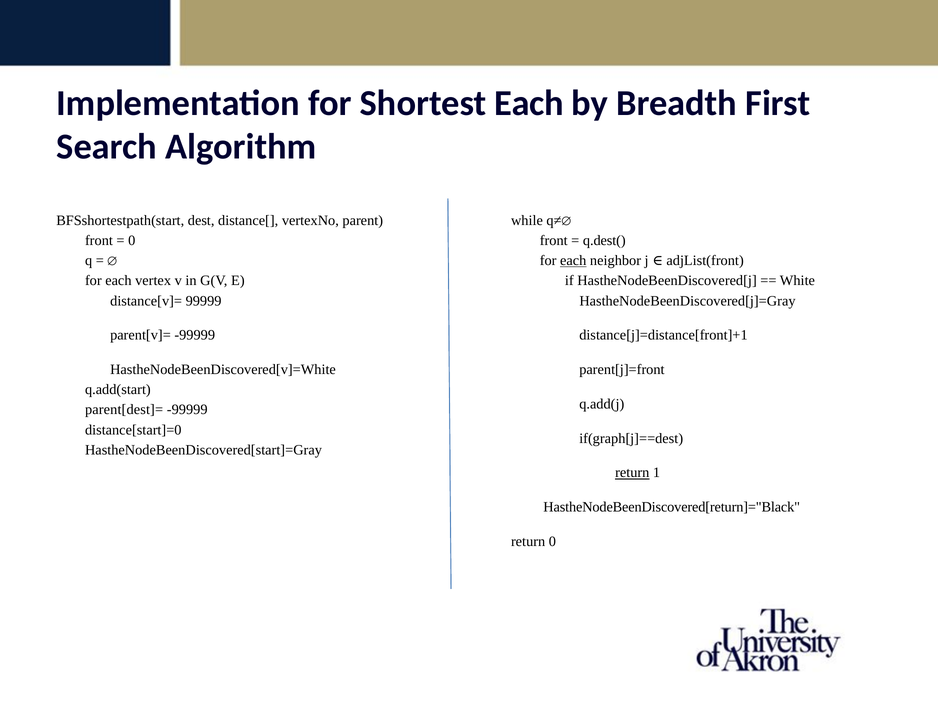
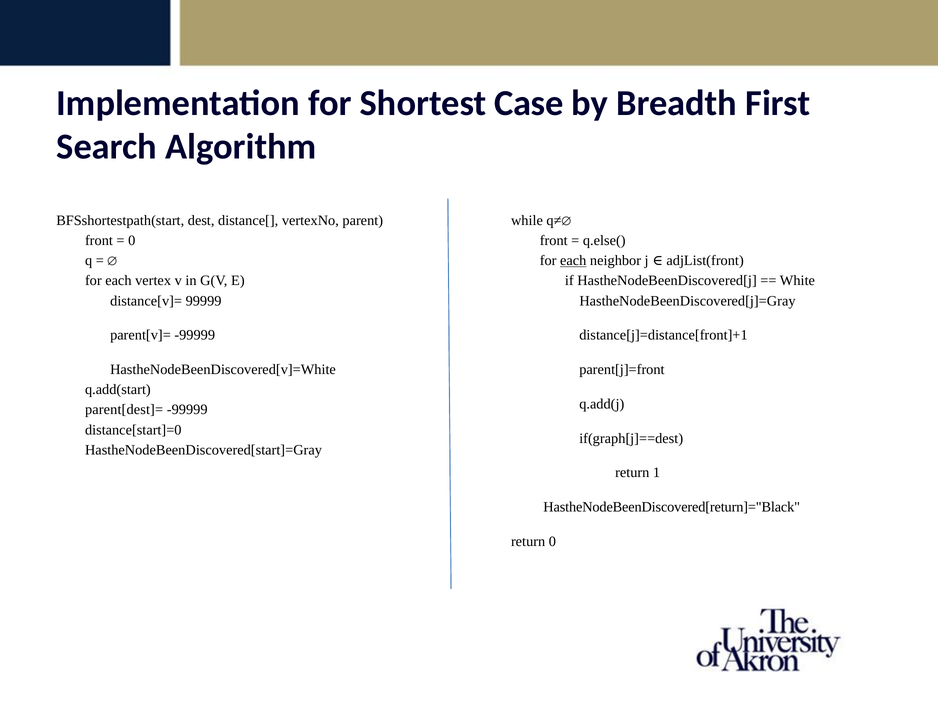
Shortest Each: Each -> Case (529, 103)
q.dest(: q.dest( -> q.else( (604, 241)
return underline: present -> none (632, 473)
